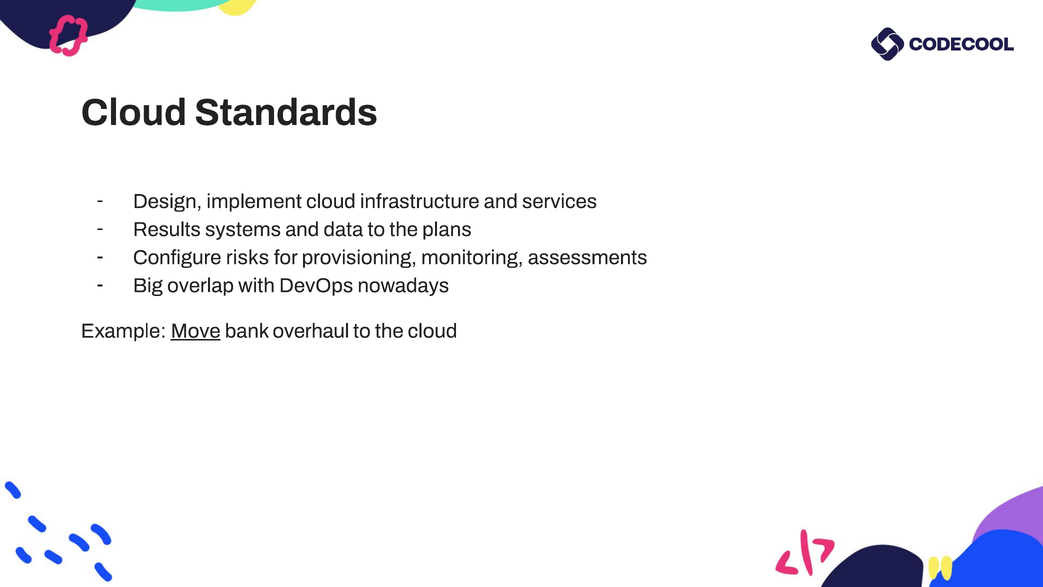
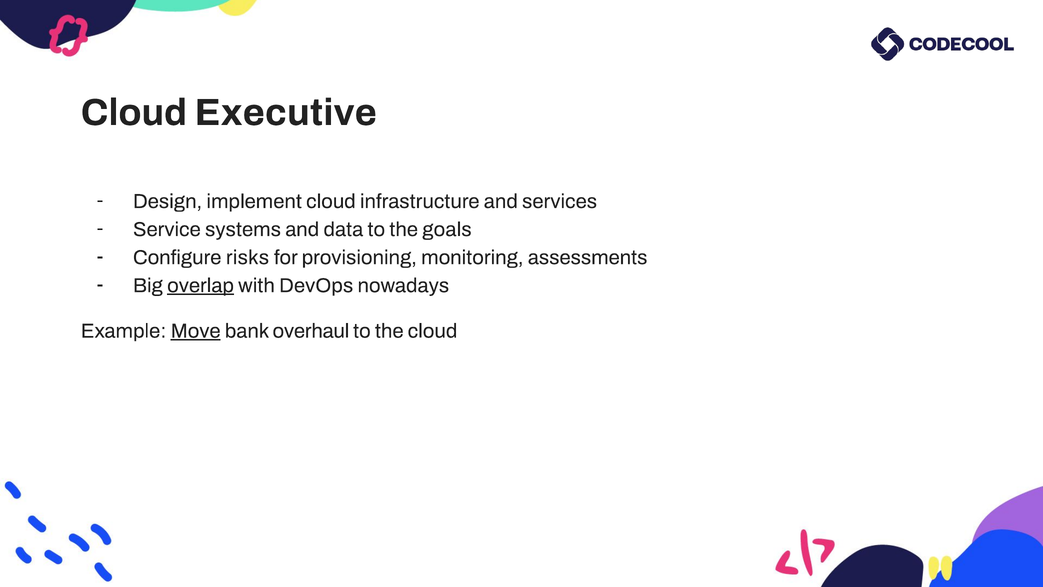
Standards: Standards -> Executive (286, 112)
Results: Results -> Service (167, 229)
plans: plans -> goals (447, 229)
overlap underline: none -> present (201, 285)
